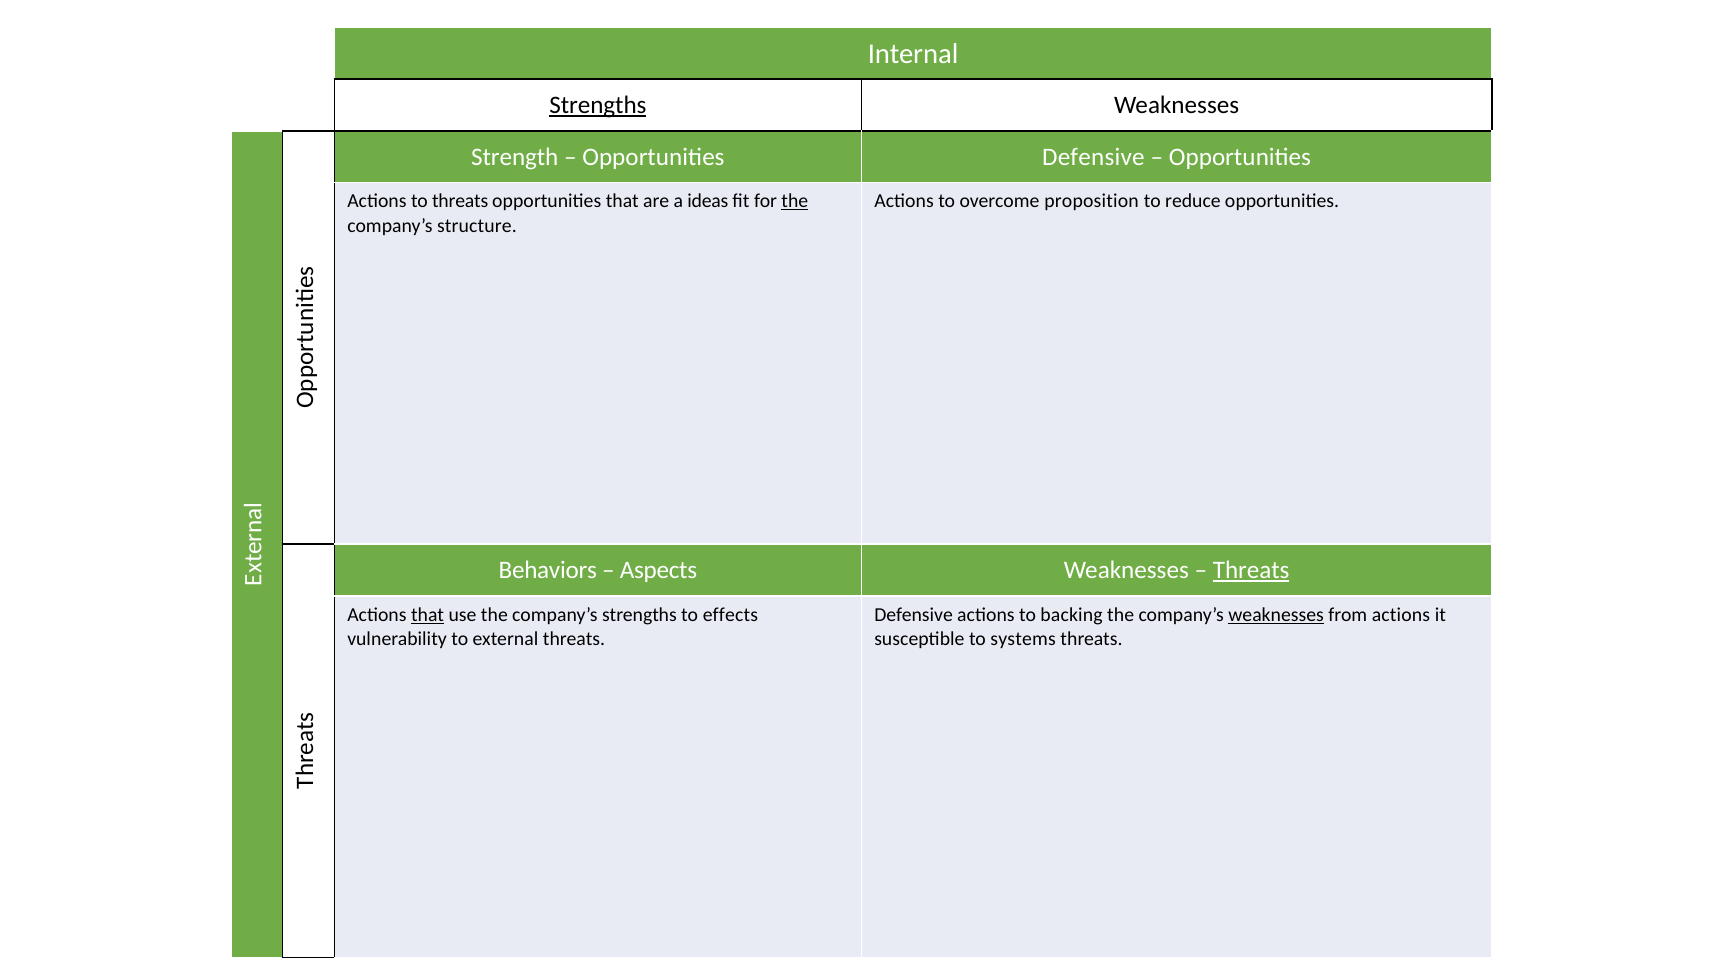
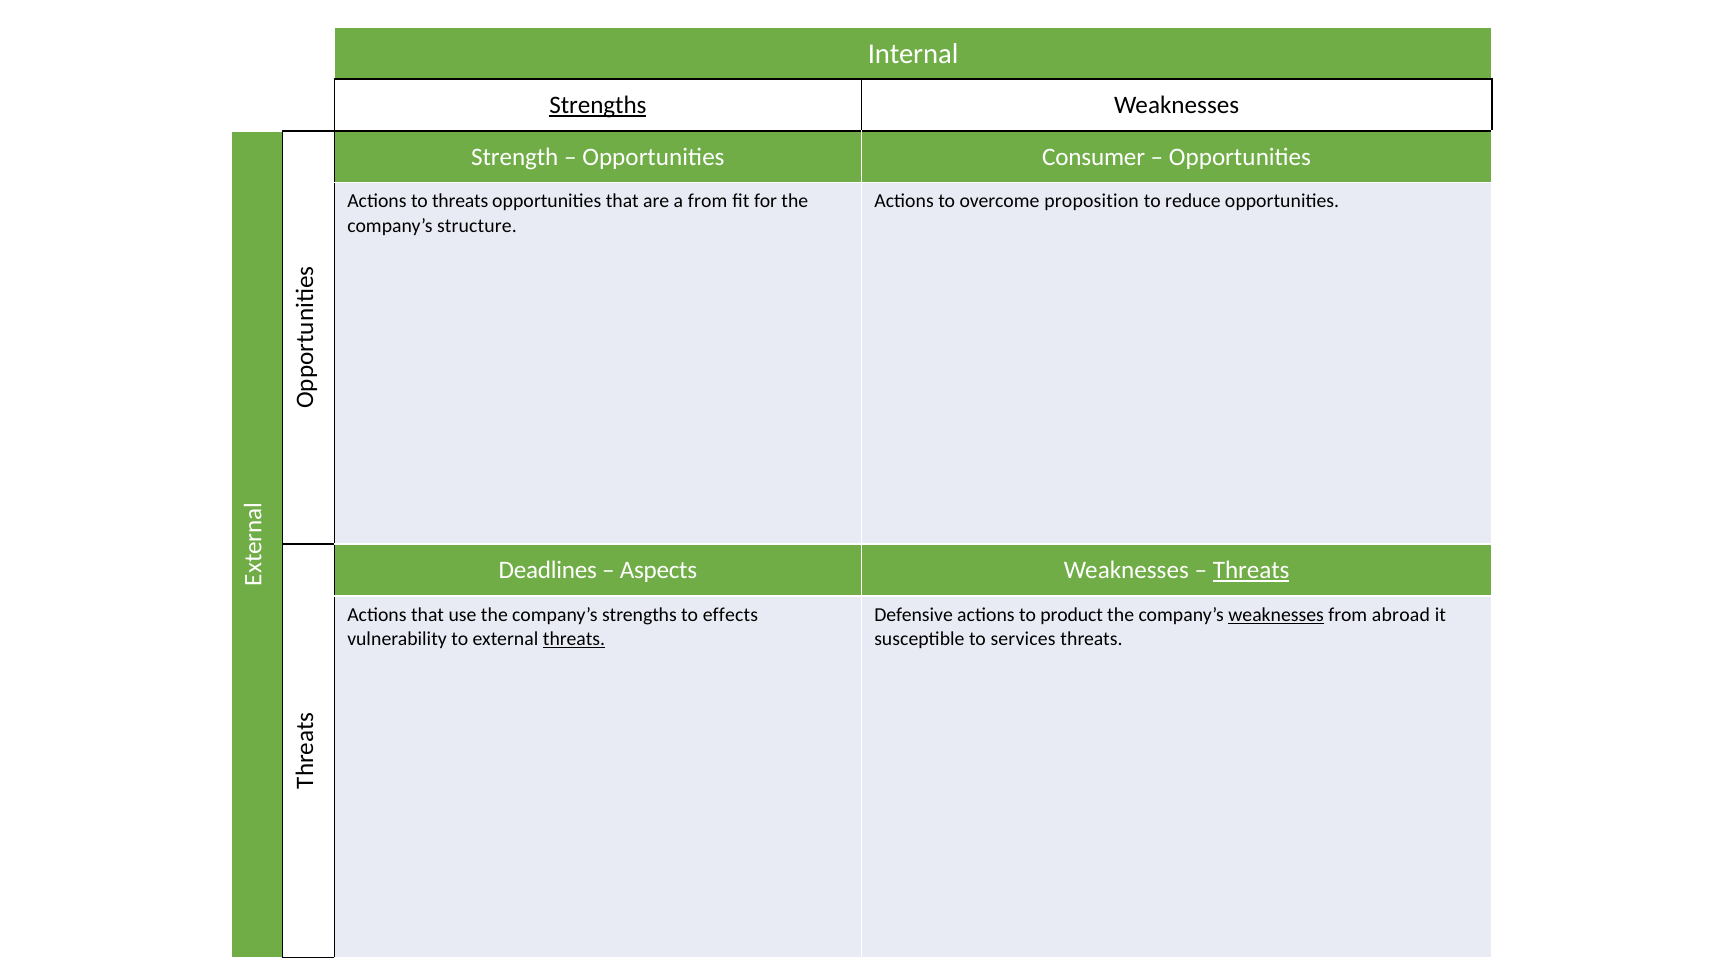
Opportunities Defensive: Defensive -> Consumer (1094, 157)
a ideas: ideas -> from (708, 201)
the underline: present -> none (795, 201)
Behaviors: Behaviors -> Deadlines (548, 570)
that underline: present -> none (428, 615)
backing: backing -> product (1072, 615)
from actions: actions -> abroad (1401, 615)
threats underline: none -> present (574, 639)
systems: systems -> services (1023, 639)
